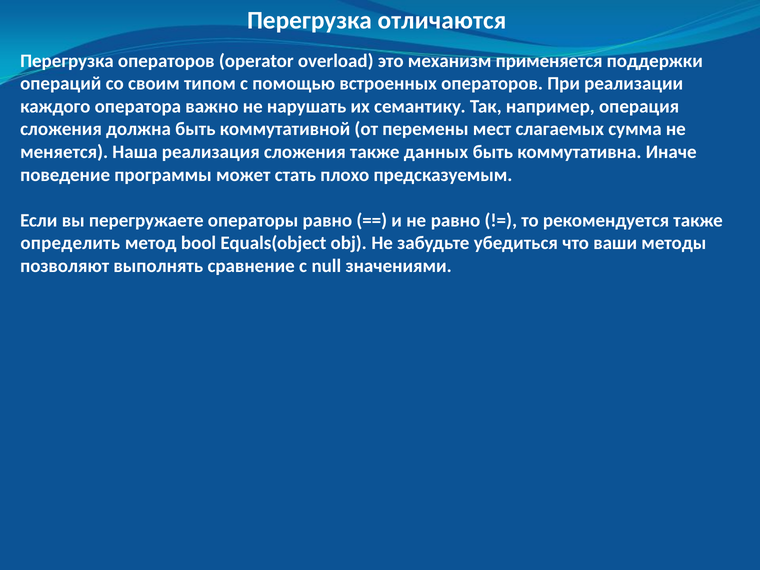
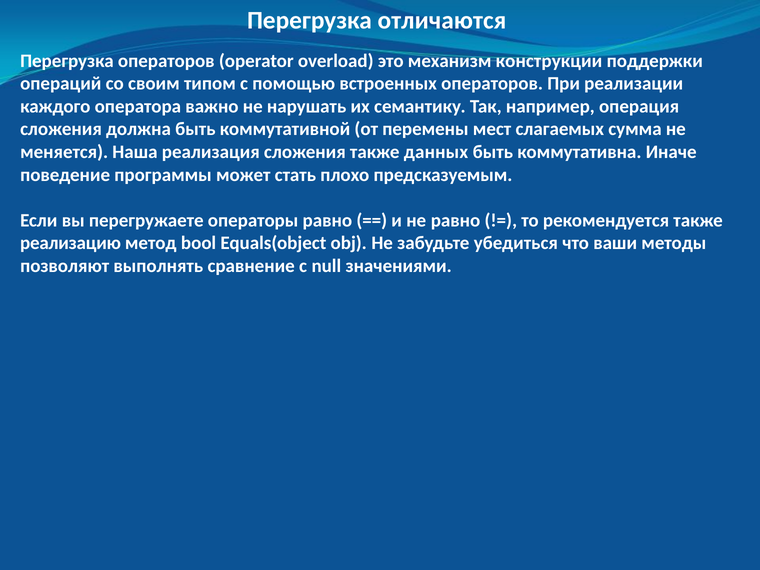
применяется: применяется -> конструкции (549, 61)
определить: определить -> реализацию (70, 243)
